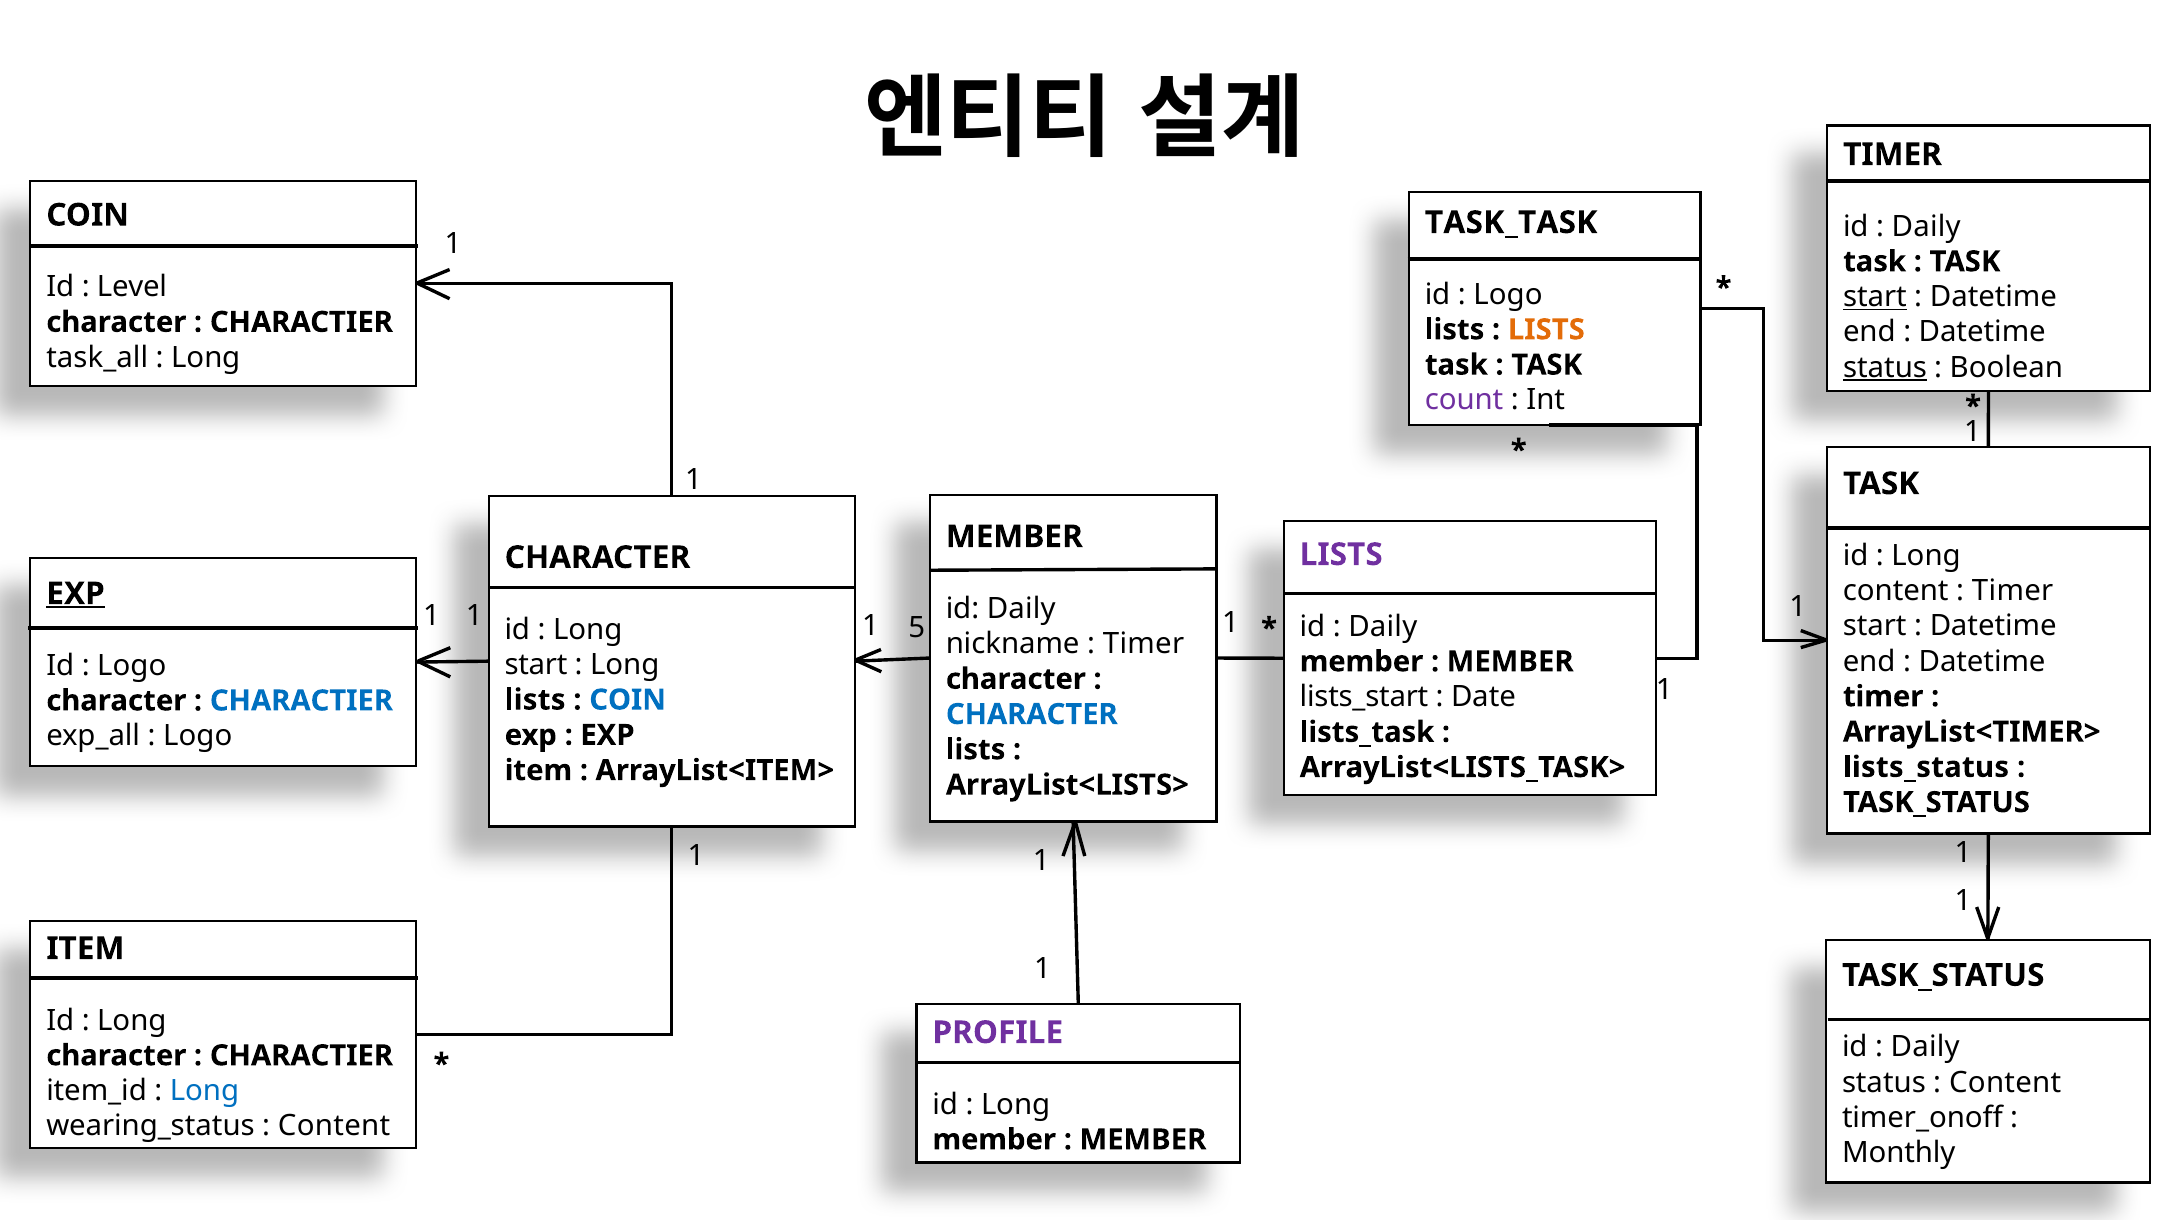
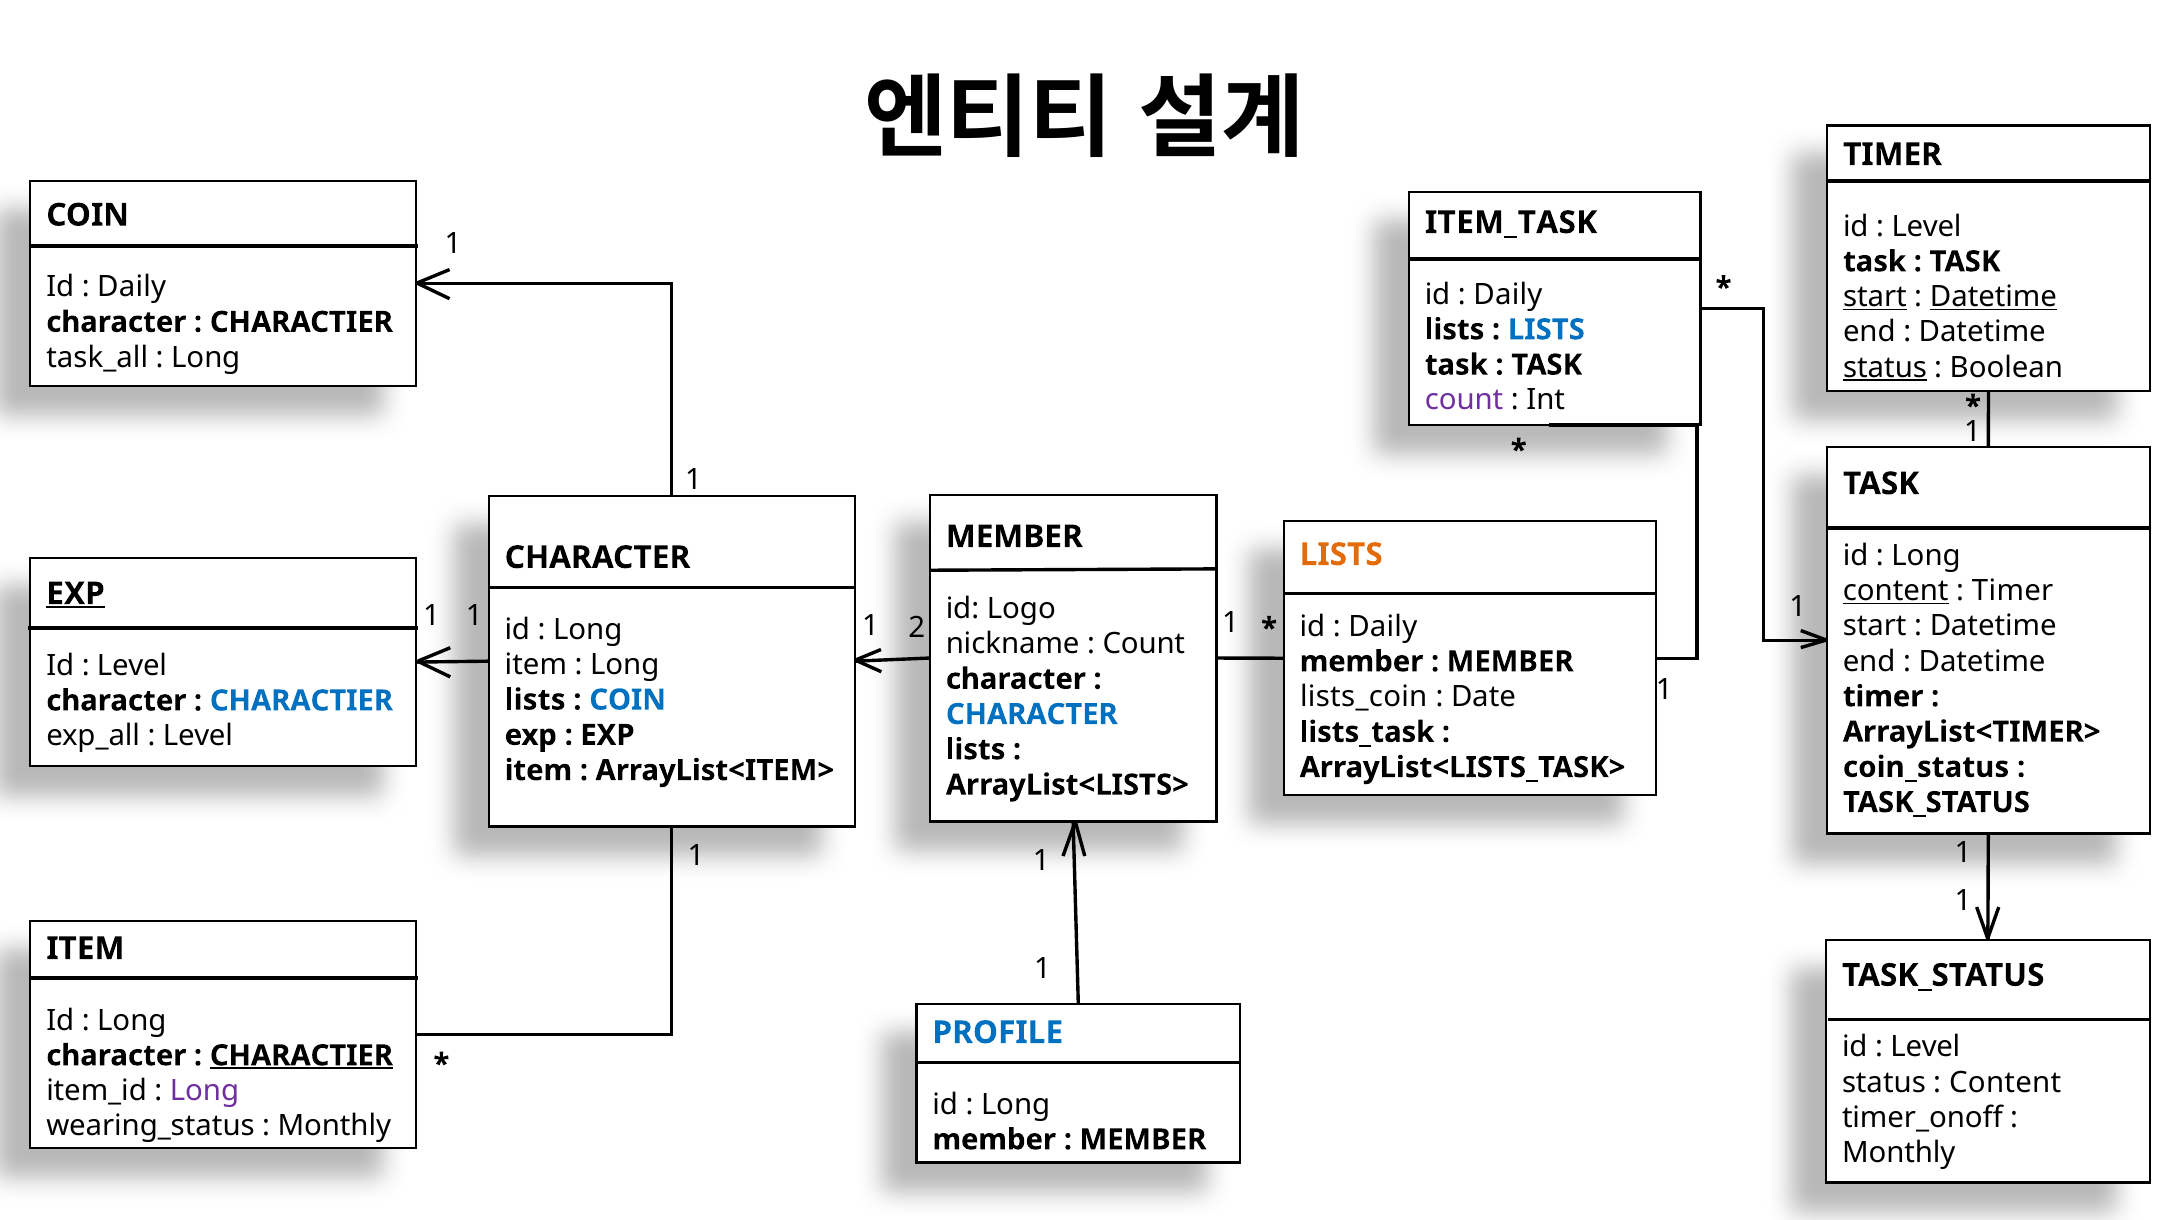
TASK_TASK: TASK_TASK -> ITEM_TASK (1511, 223)
Daily: Daily -> Level (1926, 226)
Level: Level -> Daily (132, 287)
Logo: Logo -> Daily (1508, 294)
Datetime underline: none -> present (1993, 297)
LISTS colour: orange -> blue (1546, 330)
LISTS colour: purple -> orange (1341, 555)
content underline: none -> present (1896, 591)
id Daily: Daily -> Logo (1021, 609)
5: 5 -> 2 (917, 627)
Timer: Timer -> Count (1144, 644)
start: start -> item (536, 665)
Logo: Logo -> Level (132, 666)
lists_start: lists_start -> lists_coin (1364, 697)
Logo: Logo -> Level (198, 736)
lists_status: lists_status -> coin_status (1926, 767)
PROFILE colour: purple -> blue (998, 1033)
Daily: Daily -> Level (1925, 1047)
CHARACTIER underline: none -> present (301, 1056)
Long colour: blue -> purple (205, 1091)
Content: Content -> Monthly (334, 1126)
